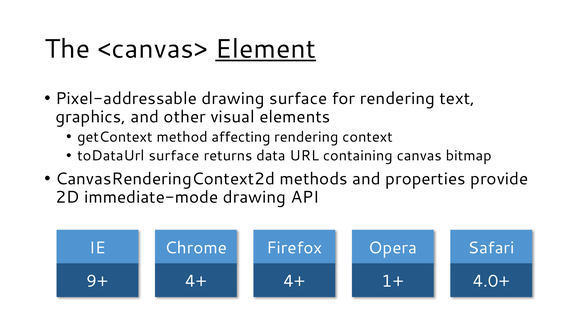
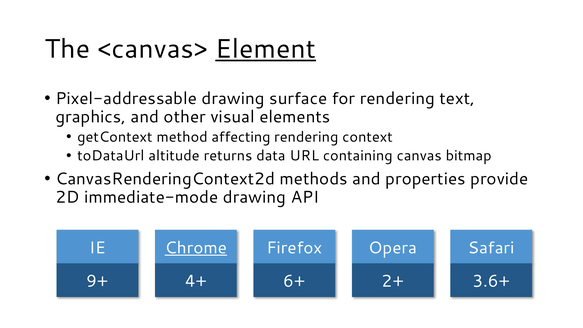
toDataUrl surface: surface -> altitude (174, 156)
Chrome underline: none -> present (196, 248)
4+: 4+ -> 6+ (294, 281)
1+: 1+ -> 2+ (393, 281)
4.0+: 4.0+ -> 3.6+ (491, 281)
